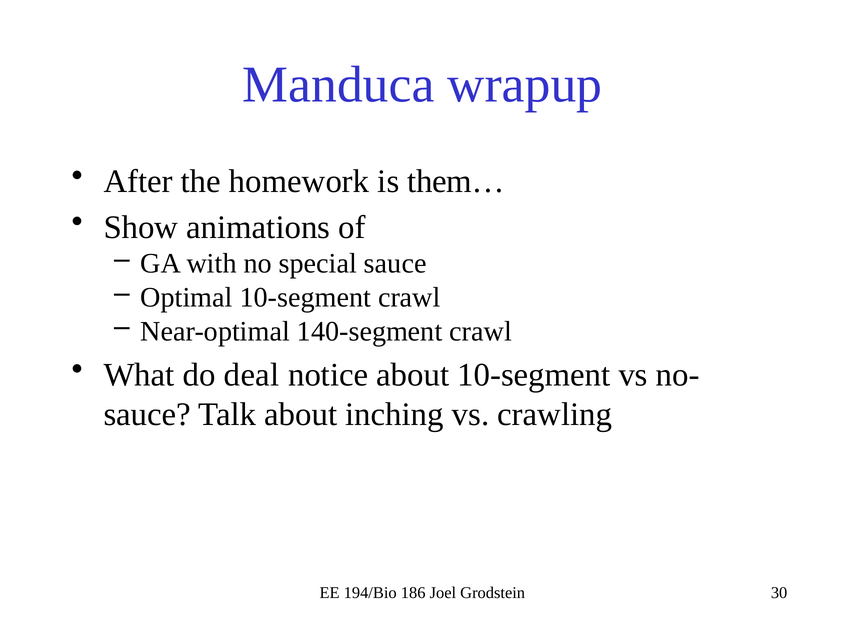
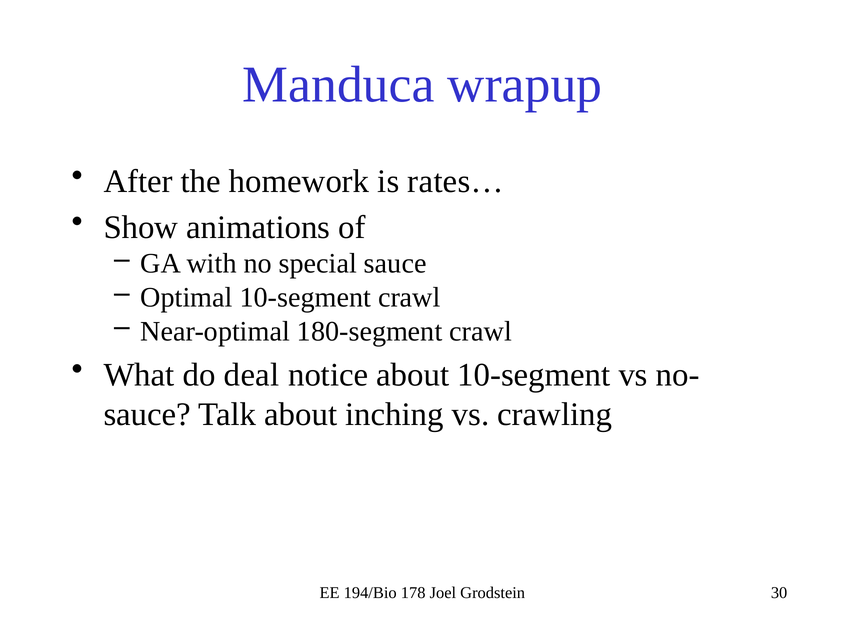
them…: them… -> rates… (456, 181)
140-segment: 140-segment -> 180-segment (370, 331)
186: 186 -> 178 (413, 593)
